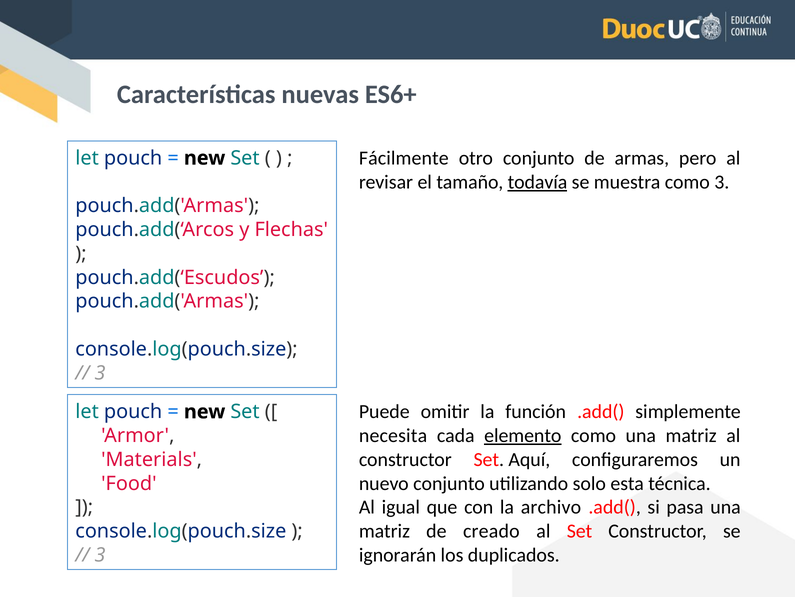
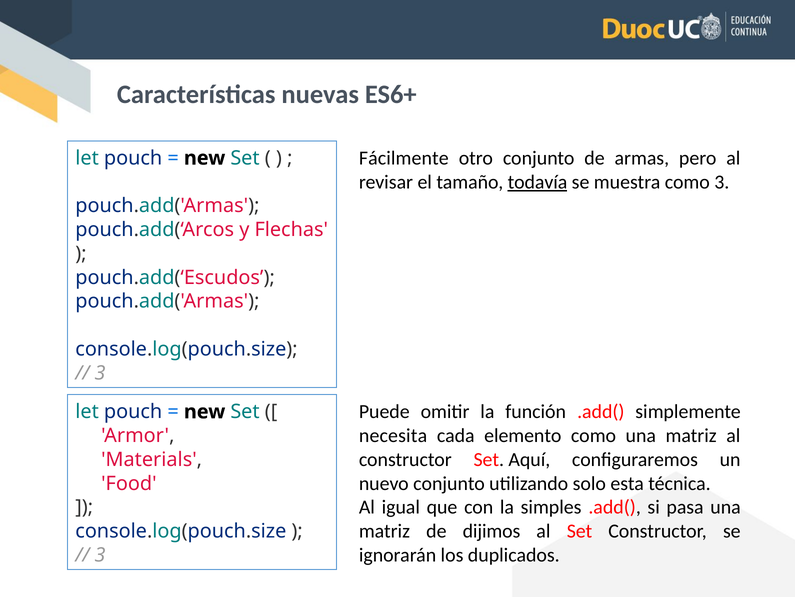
elemento underline: present -> none (523, 435)
archivo: archivo -> simples (551, 507)
creado: creado -> dijimos (491, 531)
